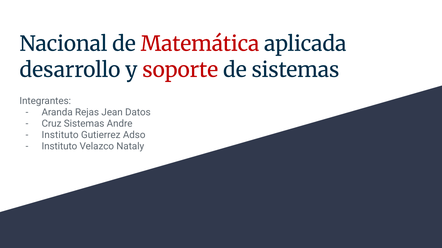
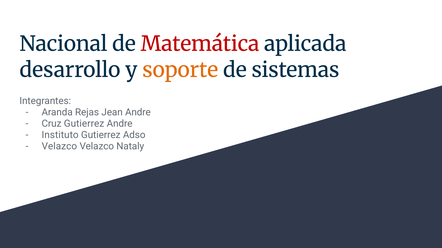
soporte colour: red -> orange (180, 70)
Jean Datos: Datos -> Andre (138, 112)
Cruz Sistemas: Sistemas -> Gutierrez (84, 124)
Instituto: Instituto -> Velazco (59, 147)
